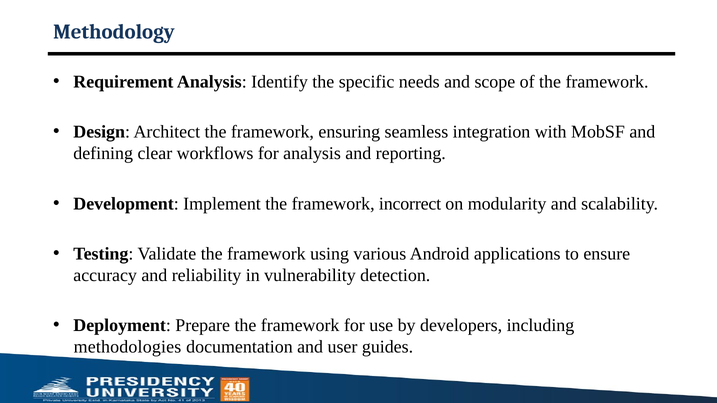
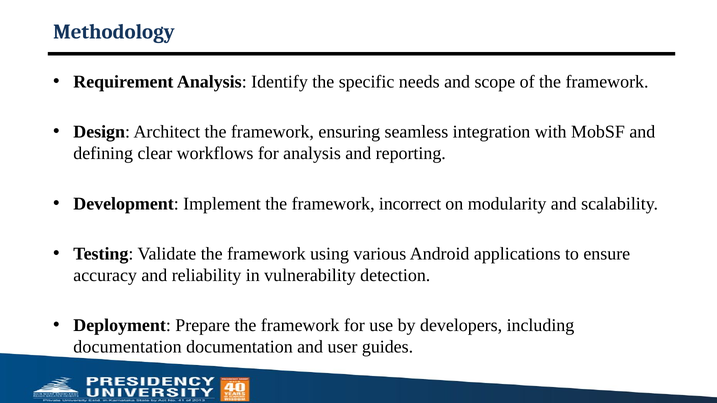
methodologies: methodologies -> documentation (127, 347)
